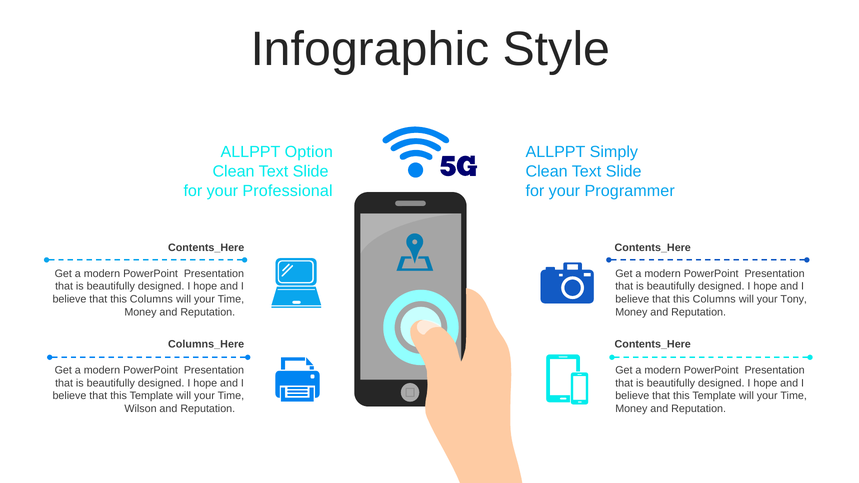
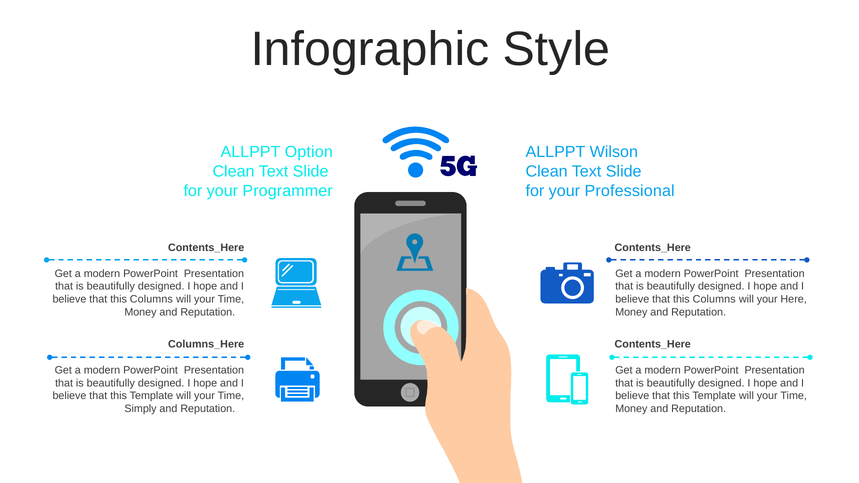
Simply: Simply -> Wilson (614, 152)
Professional: Professional -> Programmer (288, 191)
Programmer: Programmer -> Professional (630, 191)
Tony: Tony -> Here (794, 299)
Wilson: Wilson -> Simply (141, 409)
